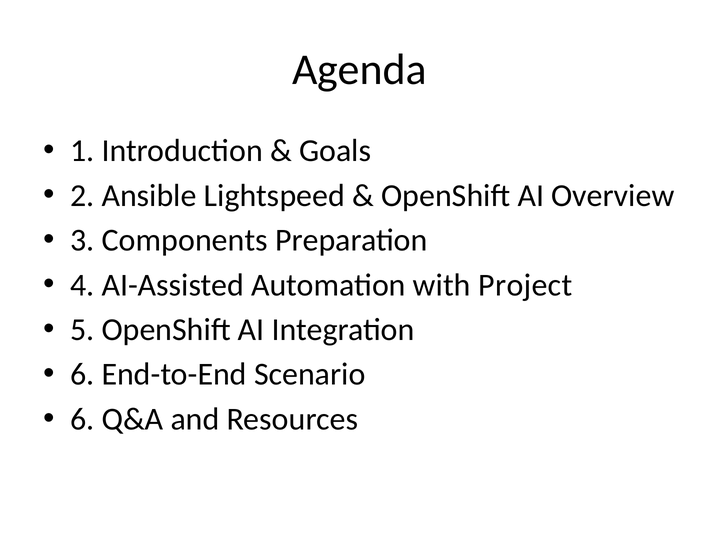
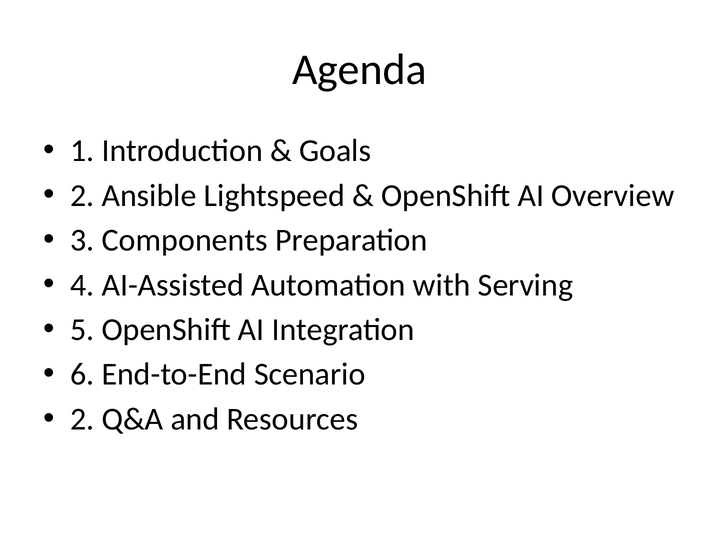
Project: Project -> Serving (525, 285)
6: 6 -> 2 (82, 419)
